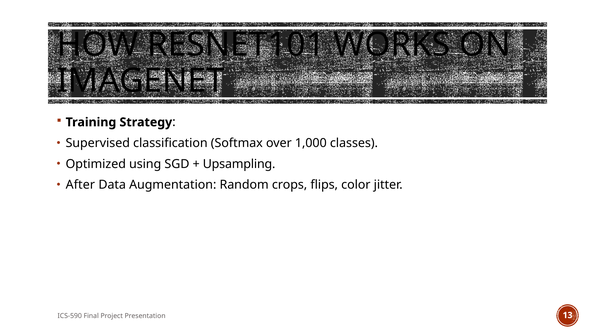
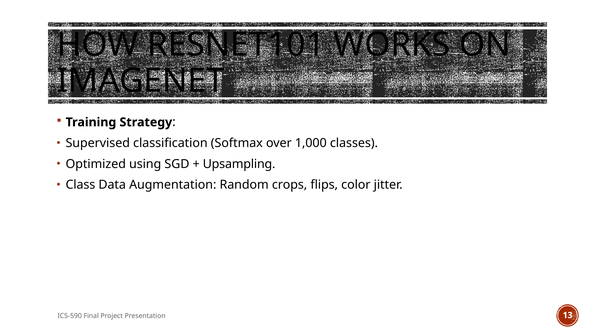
After: After -> Class (80, 185)
